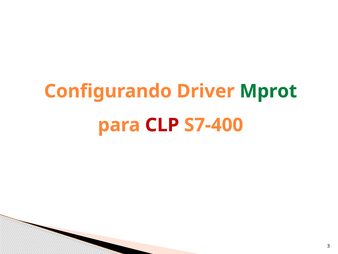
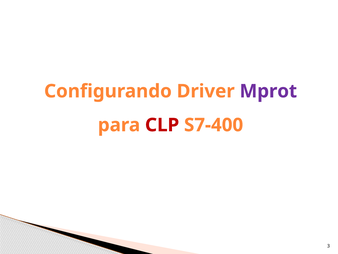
Mprot colour: green -> purple (268, 91)
